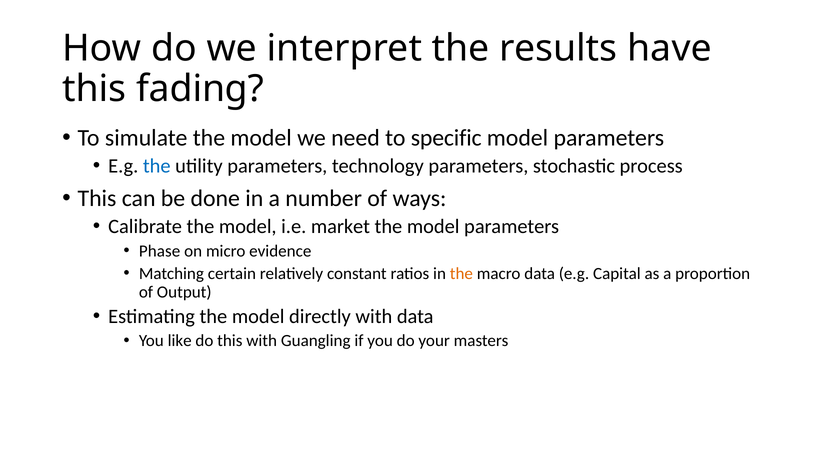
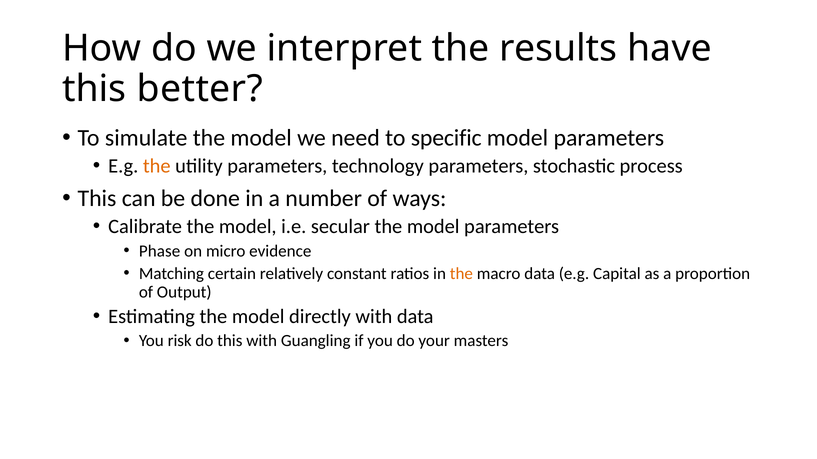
fading: fading -> better (200, 89)
the colour: blue -> orange (157, 166)
market: market -> secular (340, 227)
like: like -> risk (180, 341)
